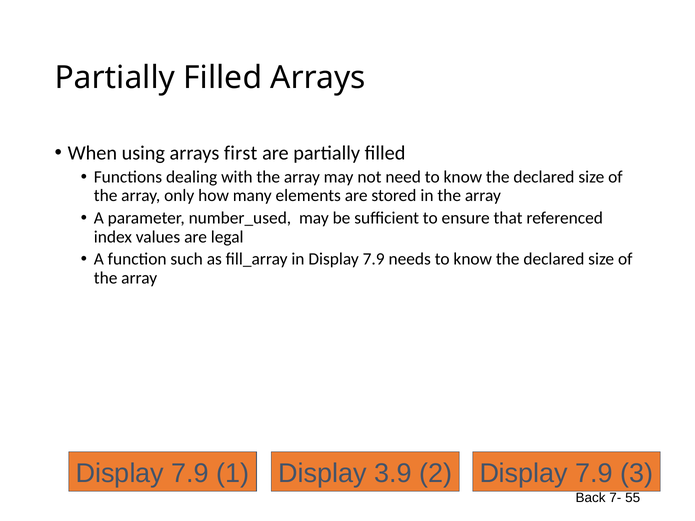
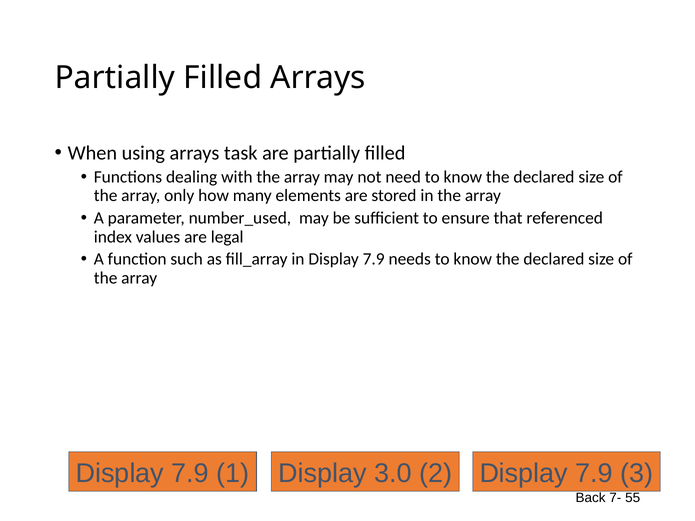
first: first -> task (241, 153)
3.9: 3.9 -> 3.0 (393, 474)
